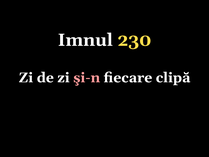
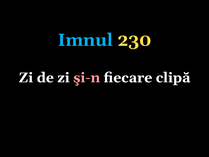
Imnul colour: white -> light blue (85, 40)
